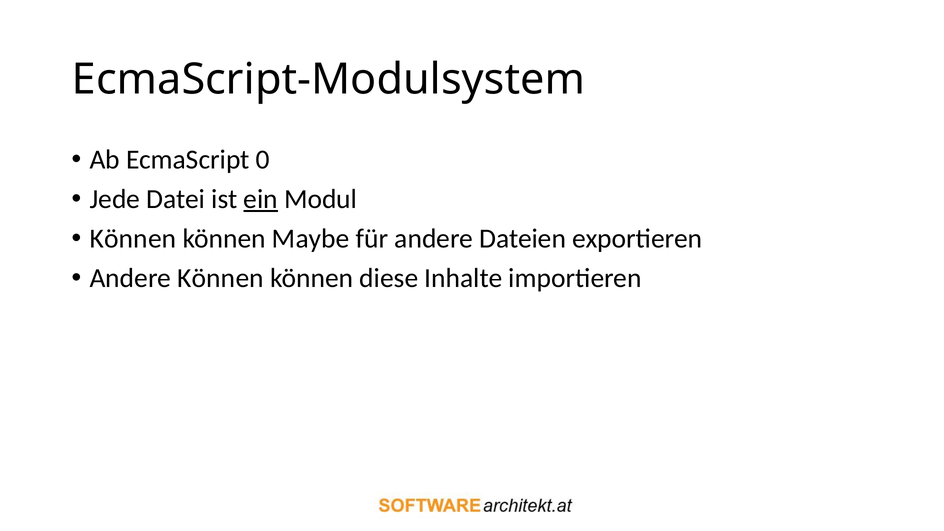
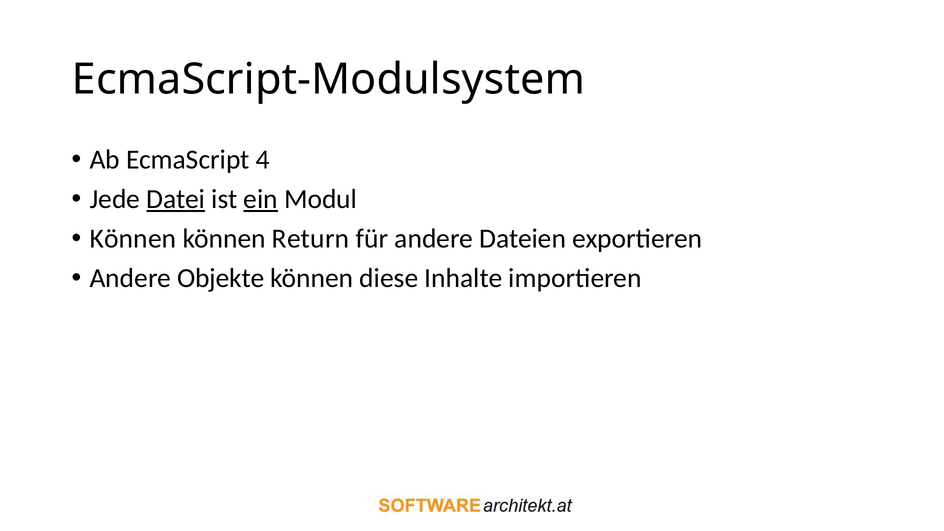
0: 0 -> 4 (263, 160)
Datei underline: none -> present (176, 199)
Maybe: Maybe -> Return (311, 239)
Andere Können: Können -> Objekte (221, 278)
